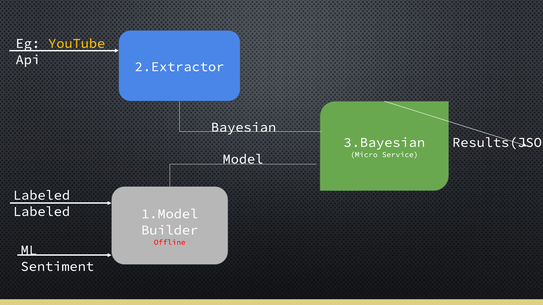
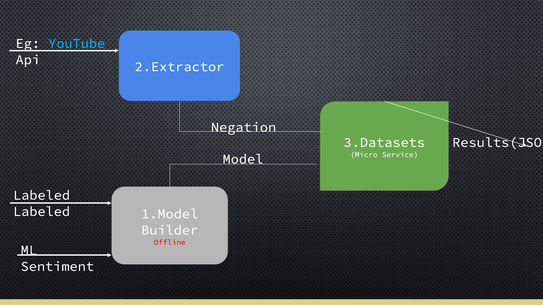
YouTube colour: yellow -> light blue (77, 43)
Bayesian: Bayesian -> Negation (244, 127)
3.Bayesian: 3.Bayesian -> 3.Datasets (384, 143)
